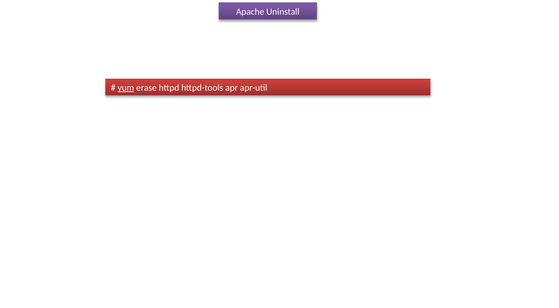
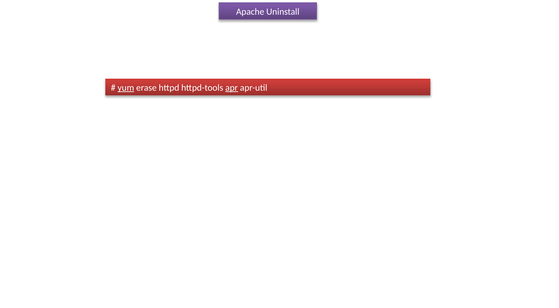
apr underline: none -> present (232, 88)
